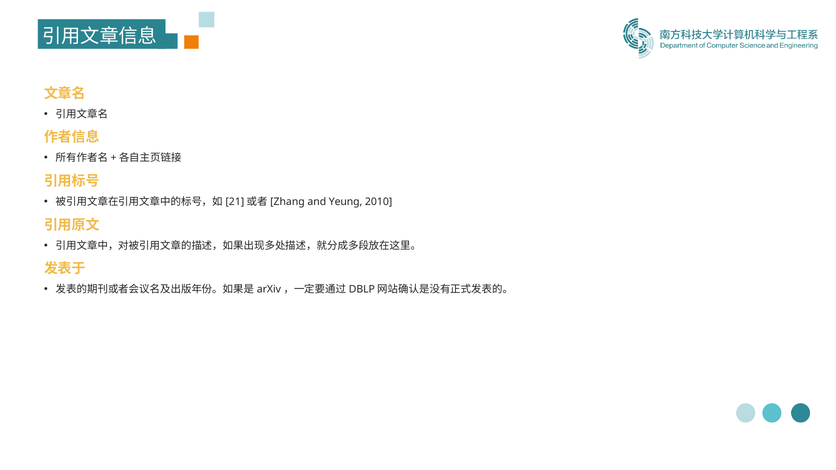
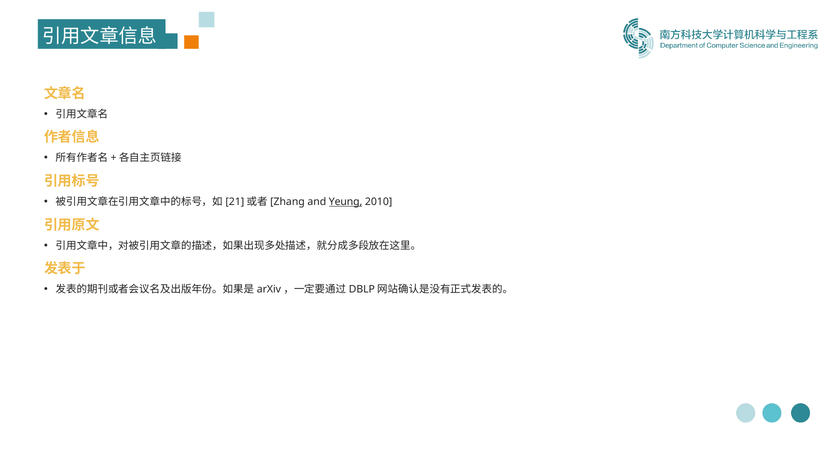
Yeung underline: none -> present (346, 202)
